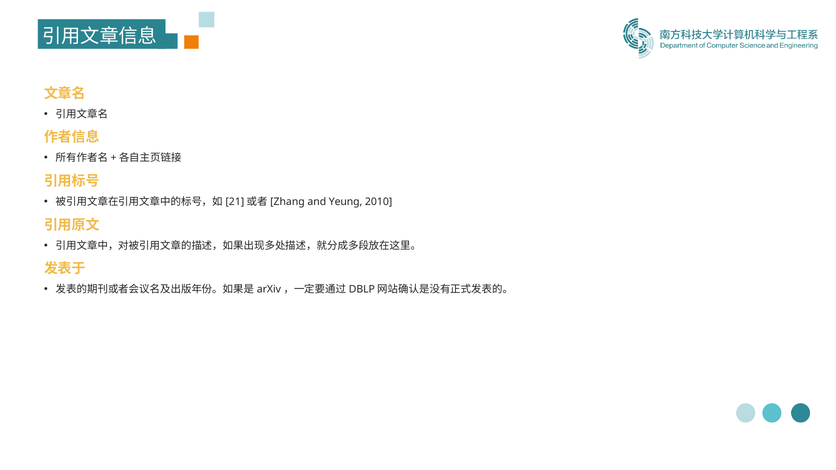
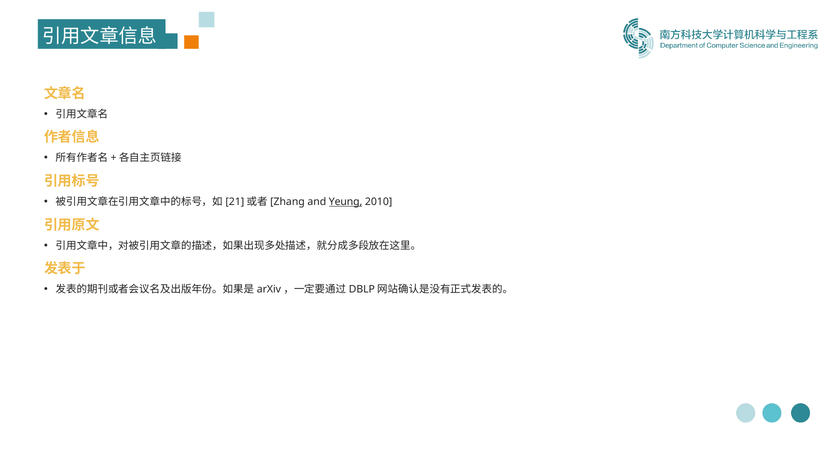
Yeung underline: none -> present (346, 202)
